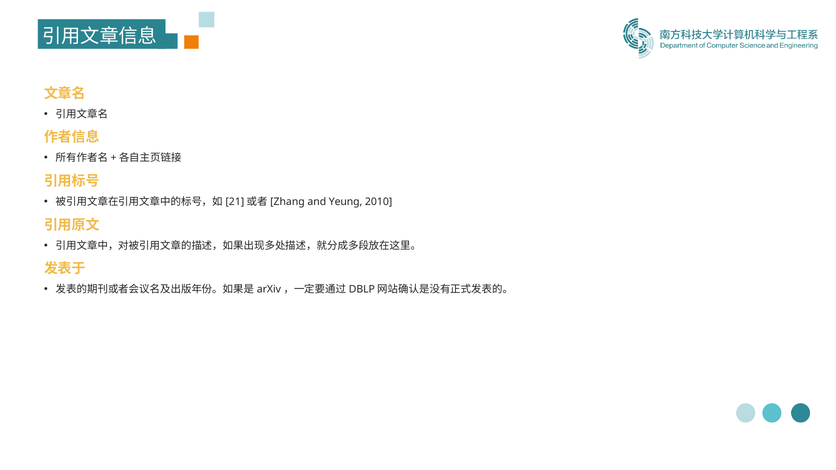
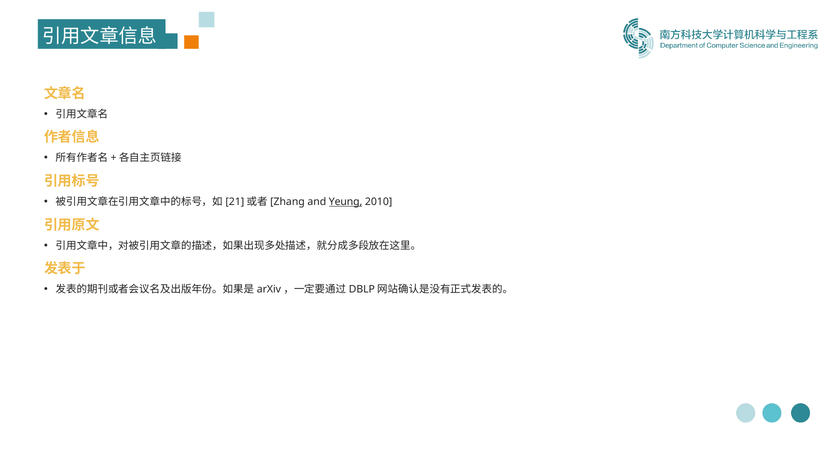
Yeung underline: none -> present (346, 202)
